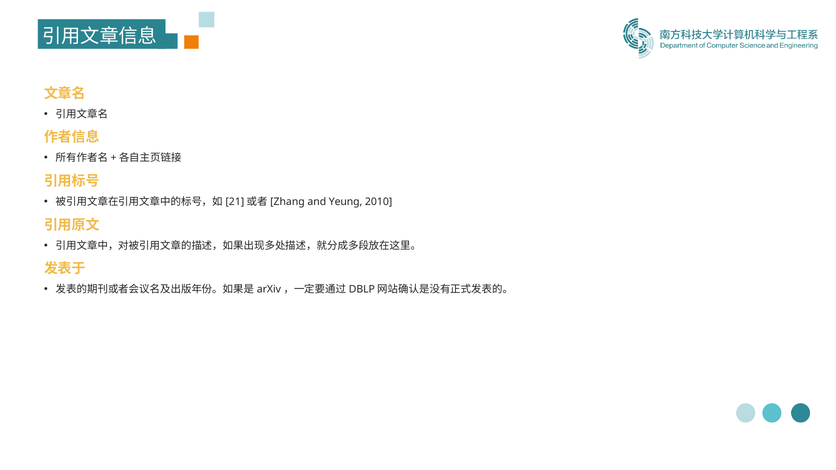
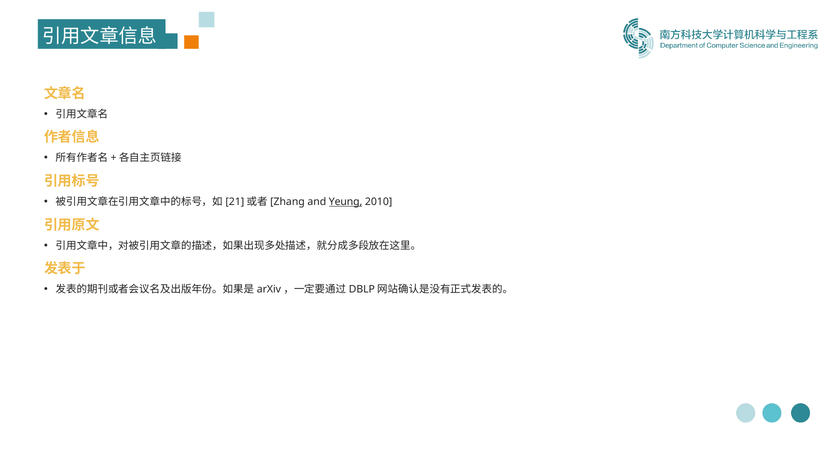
Yeung underline: none -> present (346, 202)
